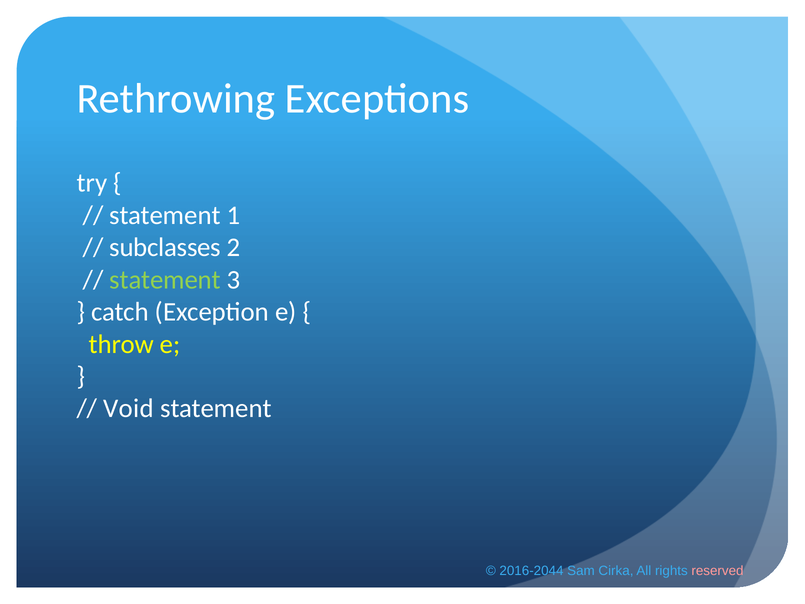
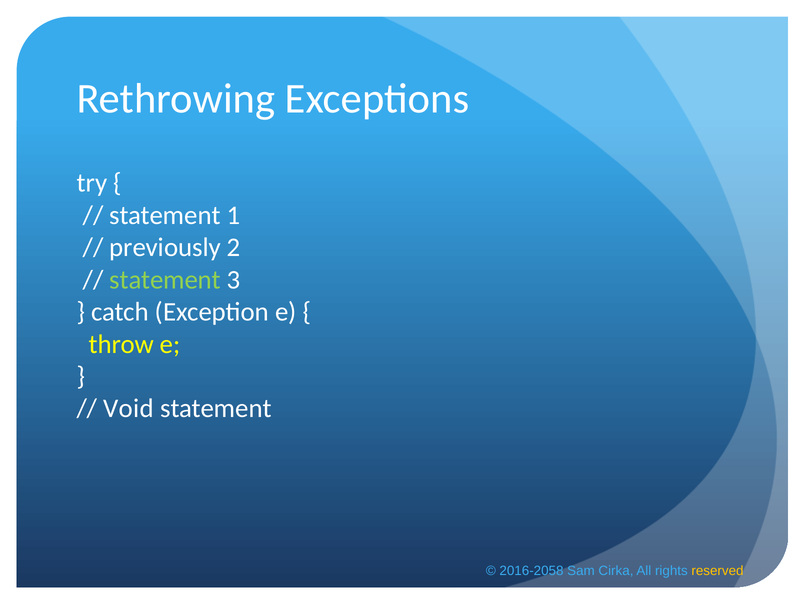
subclasses: subclasses -> previously (165, 247)
2016-2044: 2016-2044 -> 2016-2058 (531, 571)
reserved colour: pink -> yellow (717, 571)
